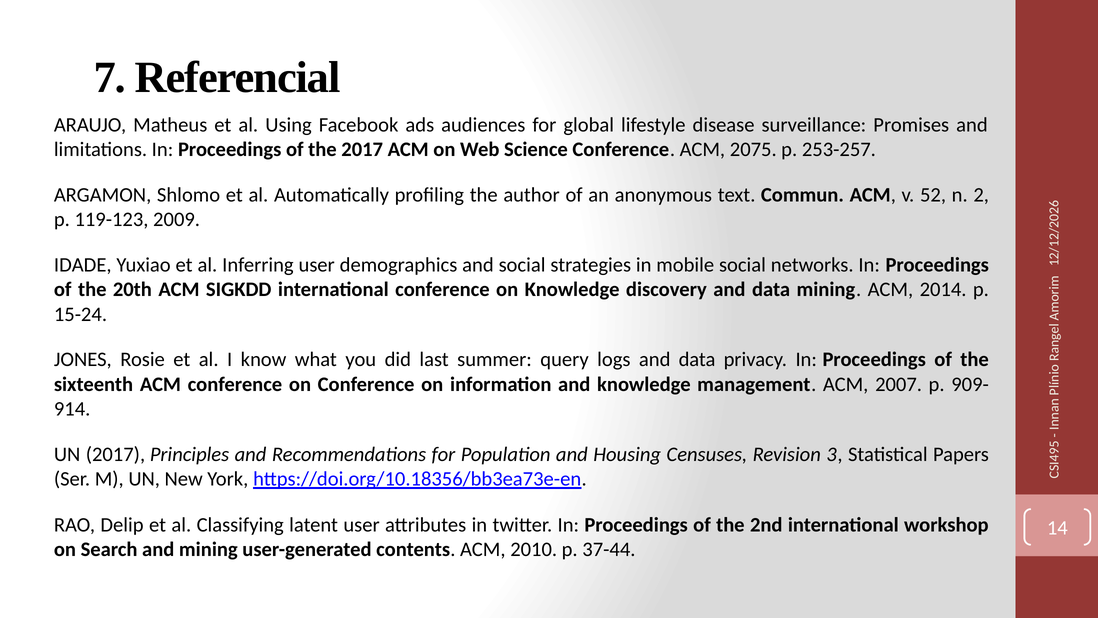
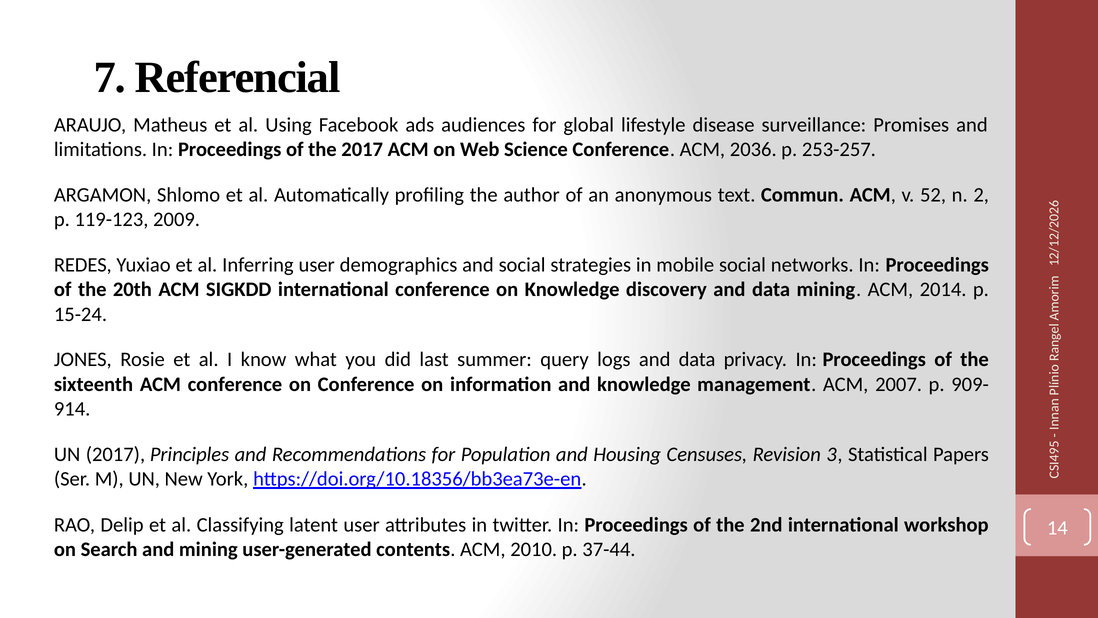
2075: 2075 -> 2036 (753, 149)
IDADE: IDADE -> REDES (83, 265)
